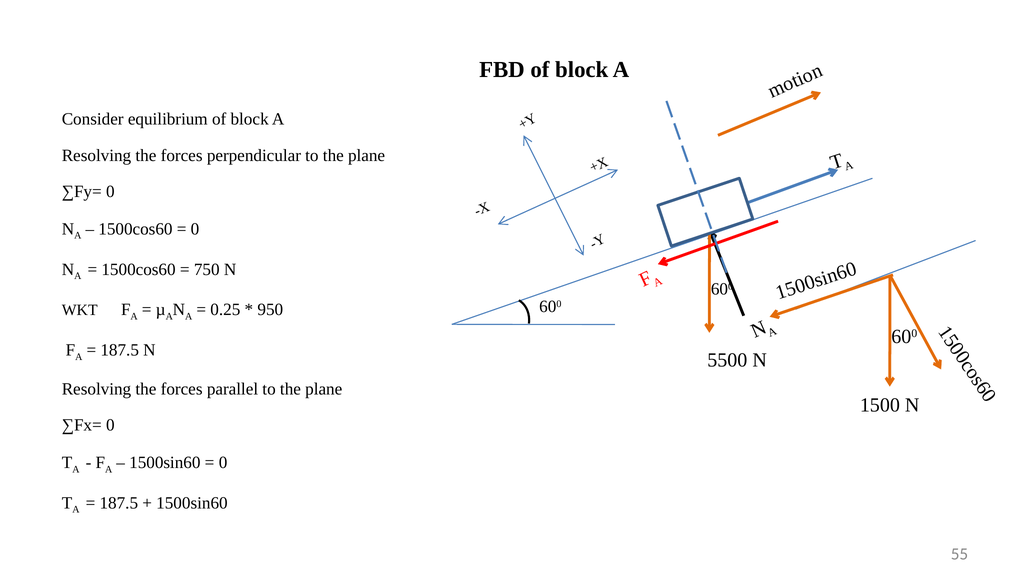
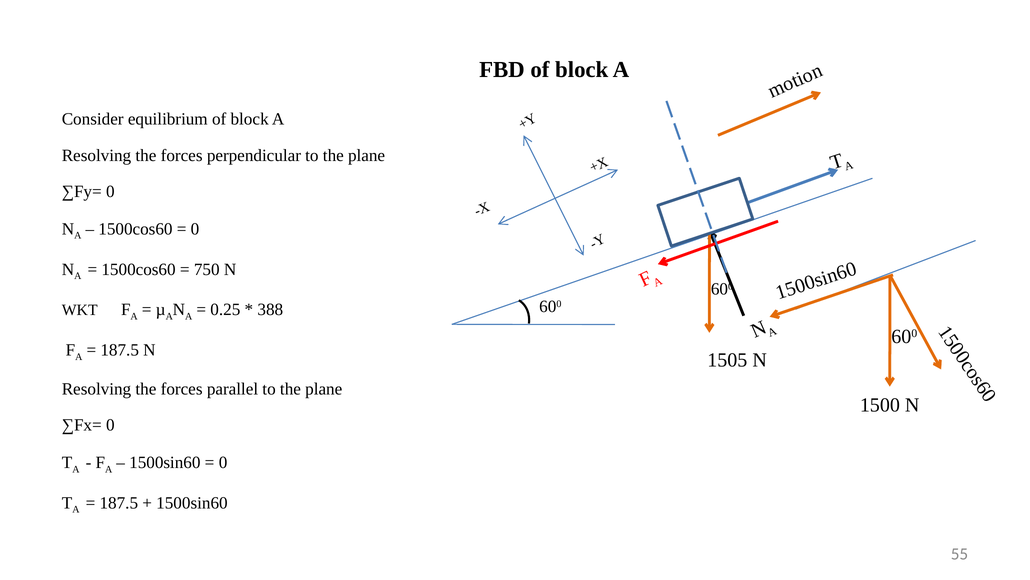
950: 950 -> 388 (270, 309)
5500: 5500 -> 1505 (727, 360)
